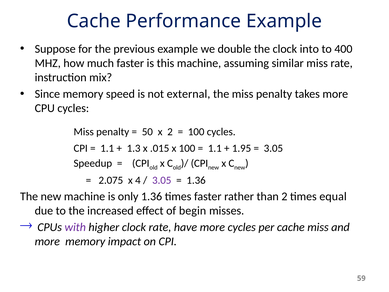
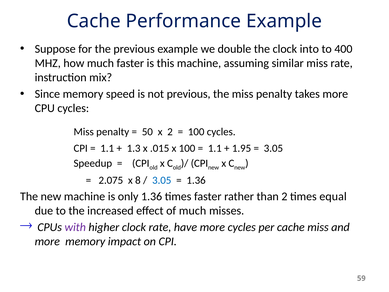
not external: external -> previous (189, 94)
4: 4 -> 8 (138, 180)
3.05 colour: purple -> blue (162, 180)
of begin: begin -> much (193, 210)
